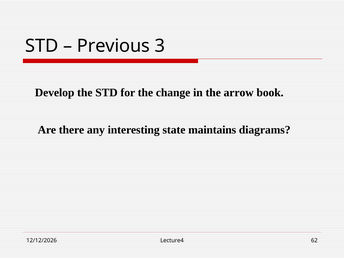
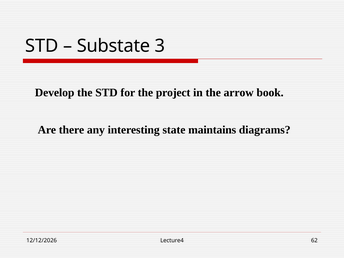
Previous: Previous -> Substate (113, 46)
change: change -> project (173, 92)
